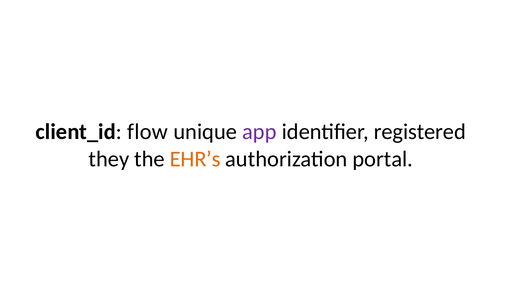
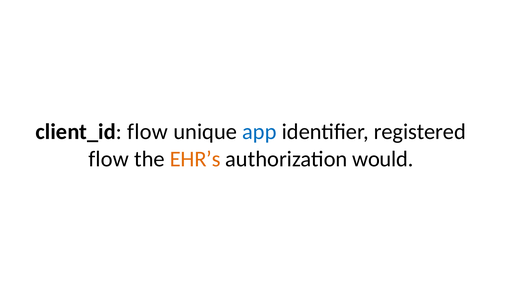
app colour: purple -> blue (259, 132)
they: they -> flow (109, 159)
portal: portal -> would (383, 159)
